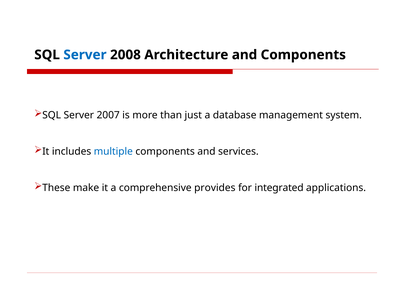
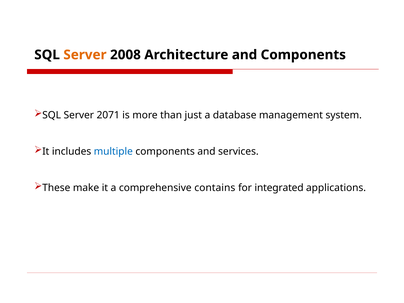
Server colour: blue -> orange (85, 55)
2007: 2007 -> 2071 (108, 115)
provides: provides -> contains (215, 188)
